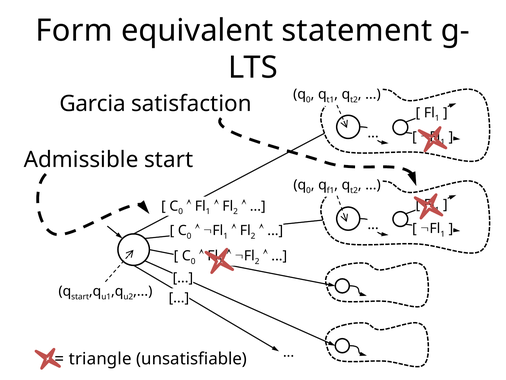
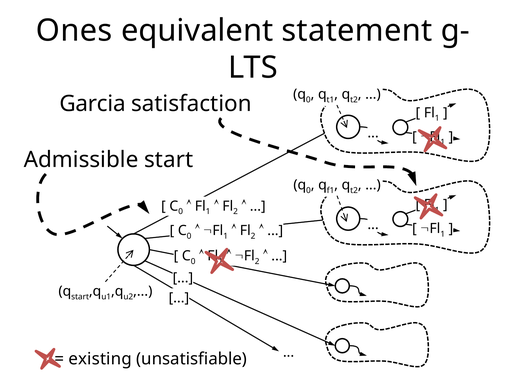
Form: Form -> Ones (74, 30)
triangle: triangle -> existing (100, 359)
